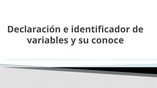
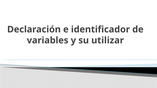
conoce: conoce -> utilizar (108, 40)
